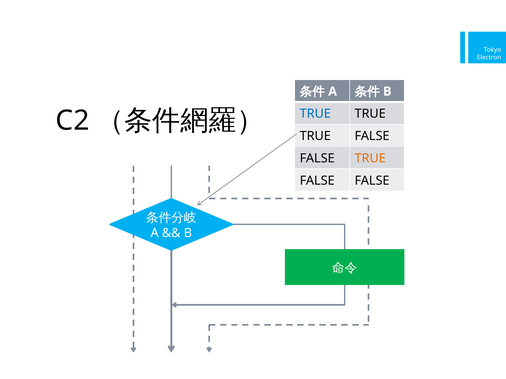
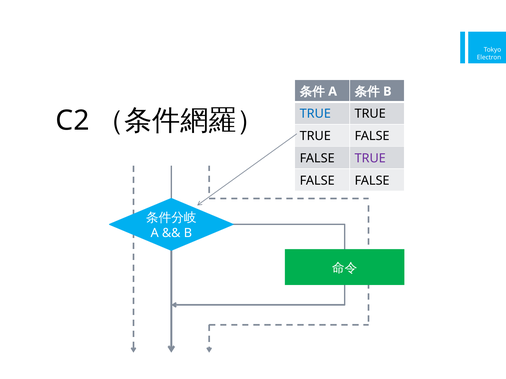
TRUE colour: orange -> purple (370, 159)
